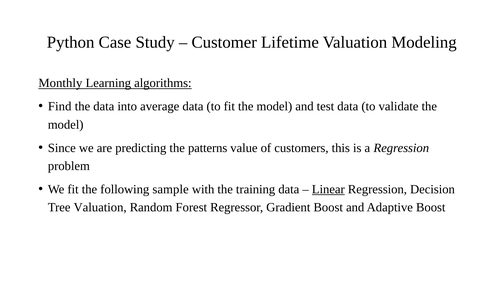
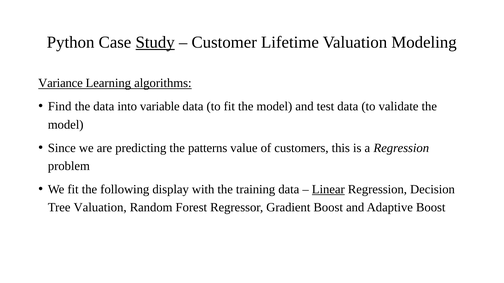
Study underline: none -> present (155, 42)
Monthly: Monthly -> Variance (60, 83)
average: average -> variable (160, 107)
sample: sample -> display (171, 190)
